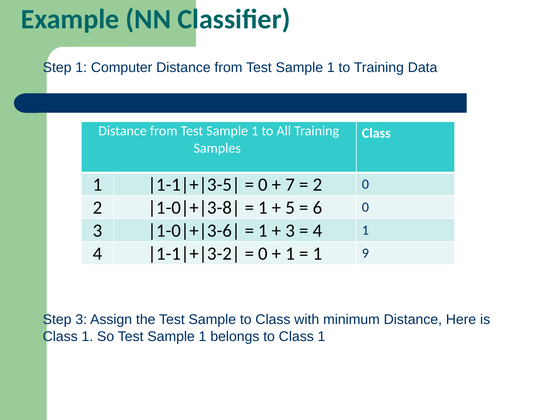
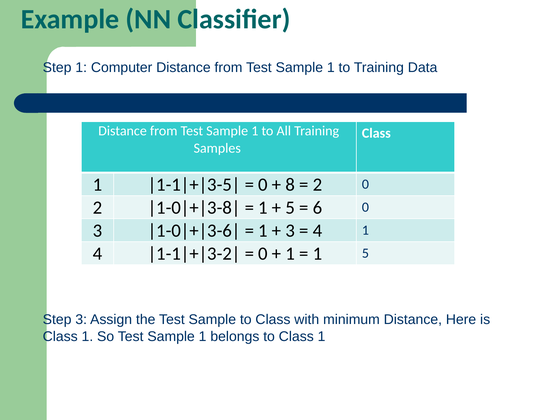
7: 7 -> 8 (290, 185)
1 9: 9 -> 5 (365, 253)
